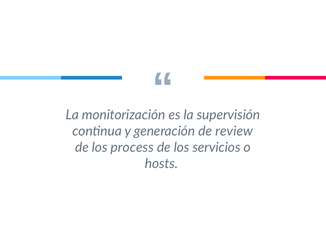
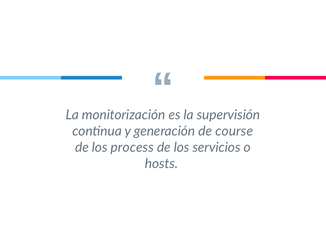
review: review -> course (234, 131)
